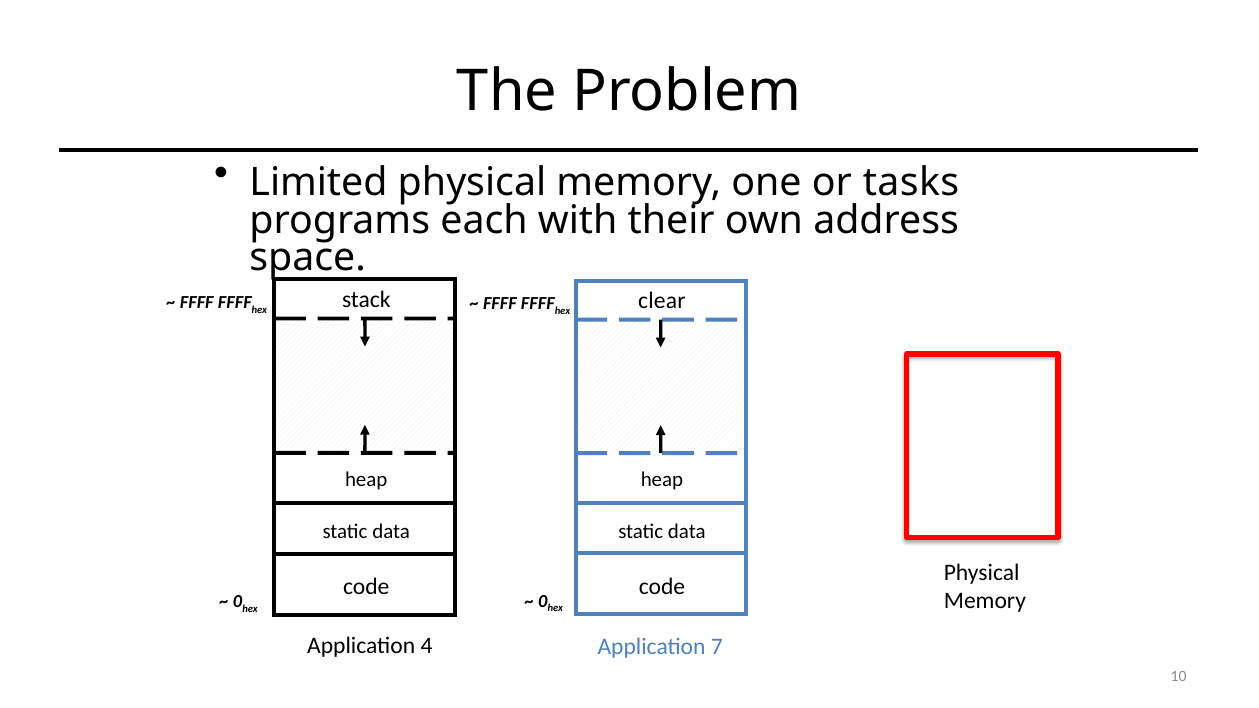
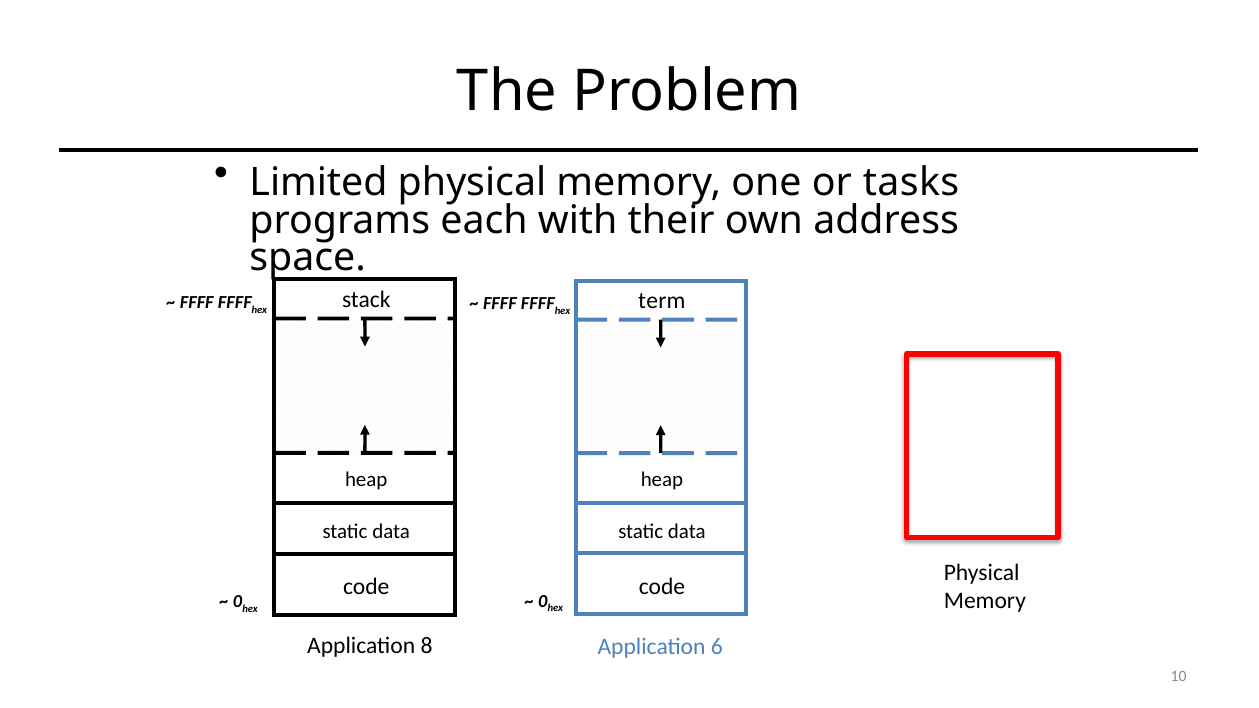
clear: clear -> term (662, 301)
4: 4 -> 8 (427, 646)
7: 7 -> 6 (717, 647)
